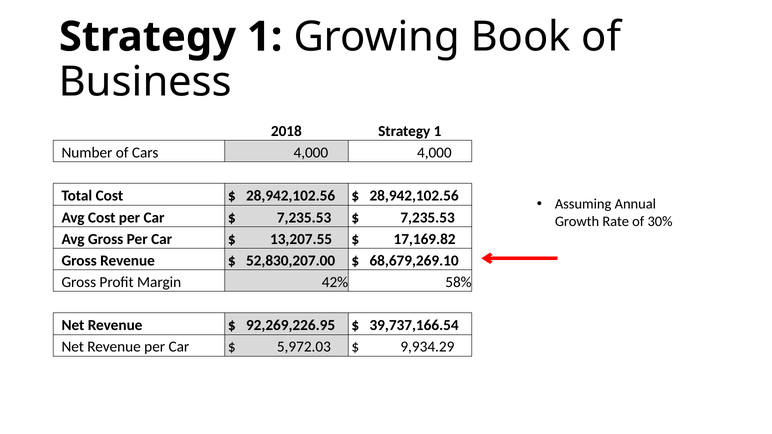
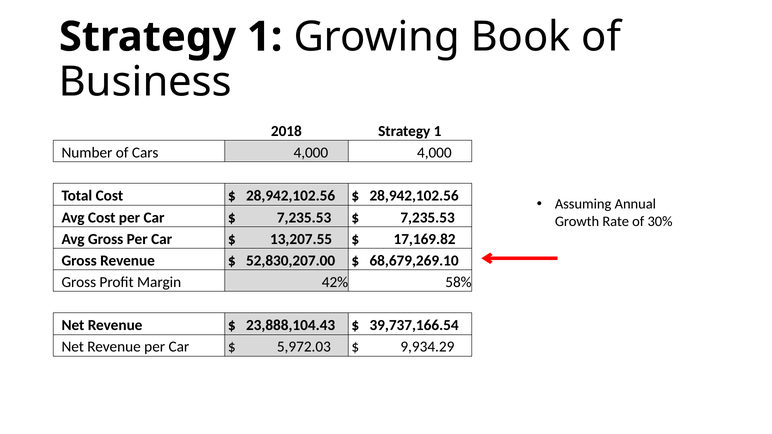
92,269,226.95: 92,269,226.95 -> 23,888,104.43 (291, 326)
